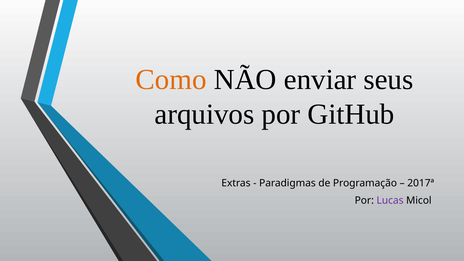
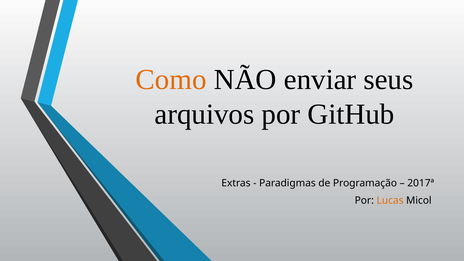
Lucas colour: purple -> orange (390, 200)
